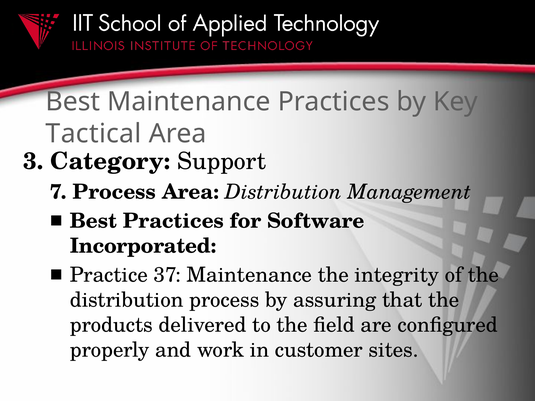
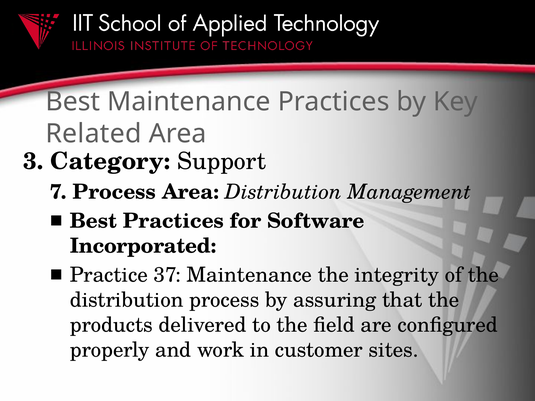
Tactical: Tactical -> Related (94, 134)
